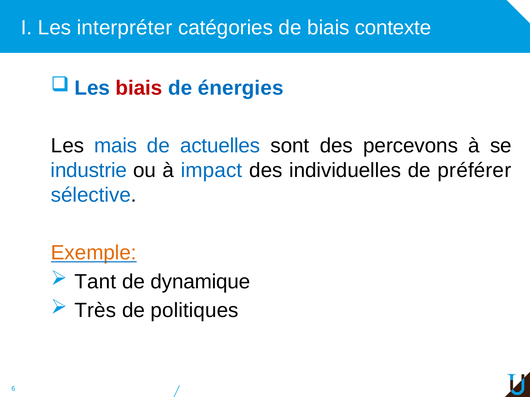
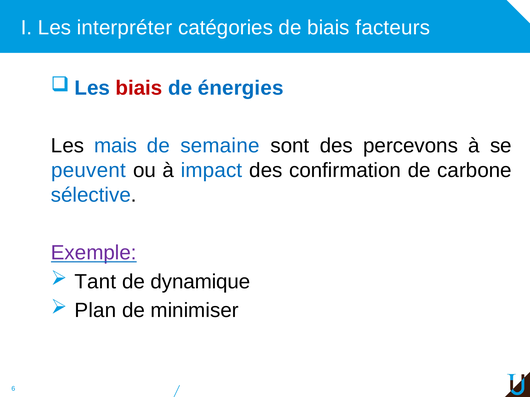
contexte: contexte -> facteurs (393, 28)
actuelles: actuelles -> semaine (220, 146)
industrie: industrie -> peuvent (89, 171)
individuelles: individuelles -> confirmation (345, 171)
préférer: préférer -> carbone (475, 171)
Exemple colour: orange -> purple (94, 253)
Très: Très -> Plan (95, 311)
politiques: politiques -> minimiser (195, 311)
